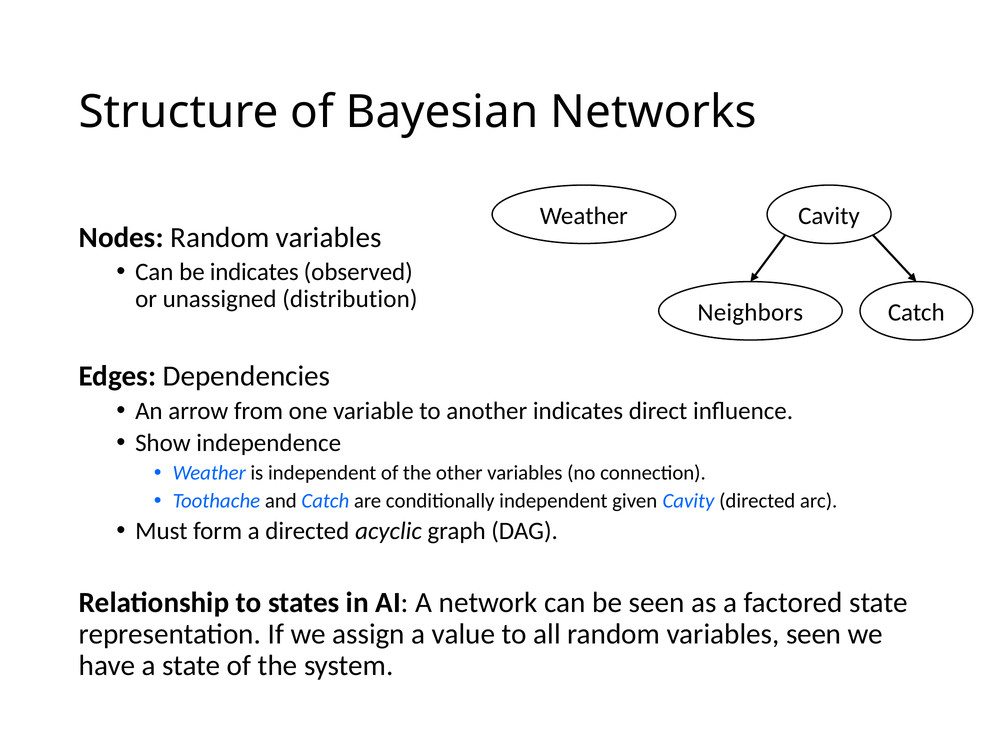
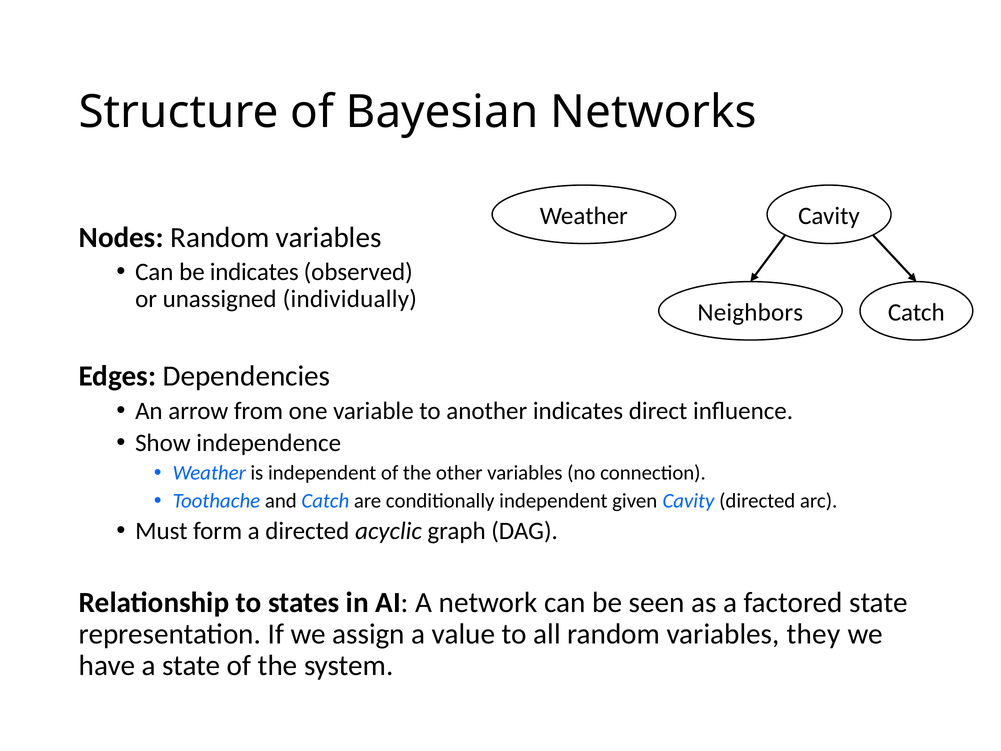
distribution: distribution -> individually (350, 299)
variables seen: seen -> they (813, 634)
